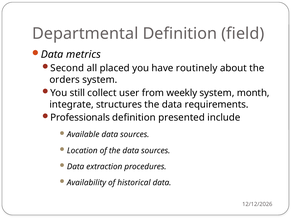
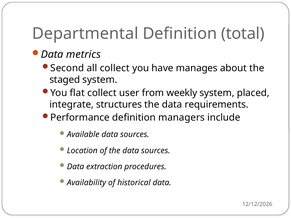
field: field -> total (243, 34)
all placed: placed -> collect (115, 68)
routinely: routinely -> manages (197, 68)
orders: orders -> staged (65, 80)
still: still -> flat (77, 93)
month: month -> placed (253, 93)
Professionals: Professionals -> Performance (80, 118)
presented: presented -> managers (181, 118)
